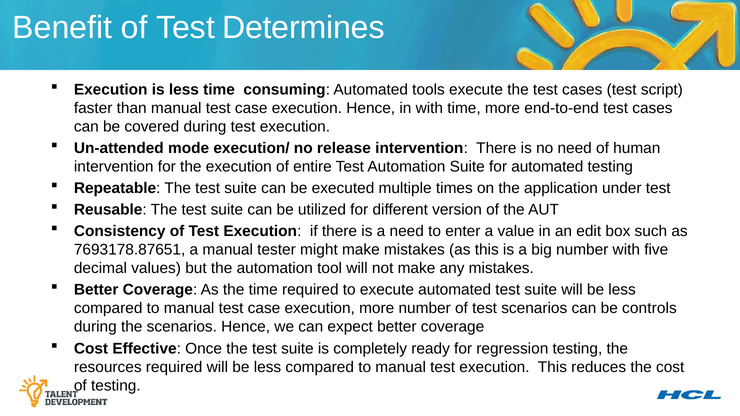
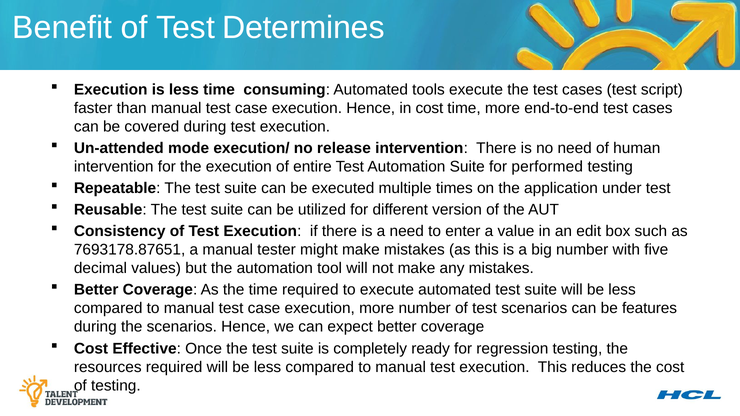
in with: with -> cost (429, 108)
for automated: automated -> performed (547, 167)
controls: controls -> features (650, 309)
